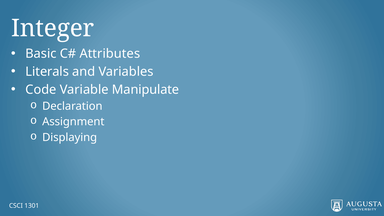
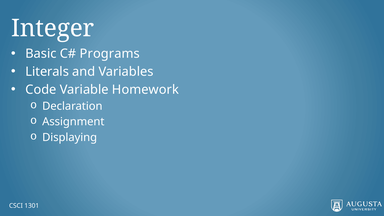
Attributes: Attributes -> Programs (110, 54)
Manipulate: Manipulate -> Homework (145, 90)
